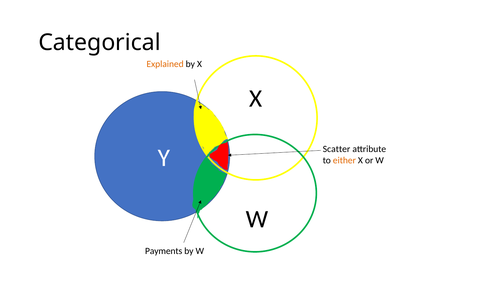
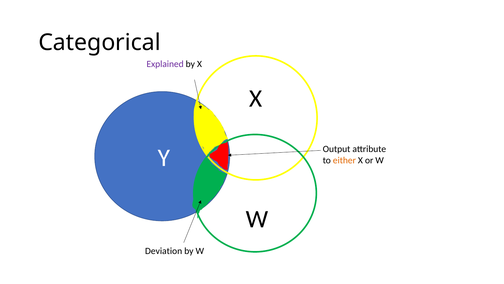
Explained colour: orange -> purple (165, 64)
Scatter: Scatter -> Output (337, 149)
Payments: Payments -> Deviation (164, 250)
